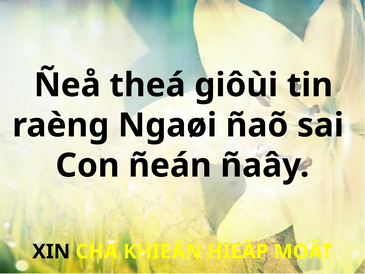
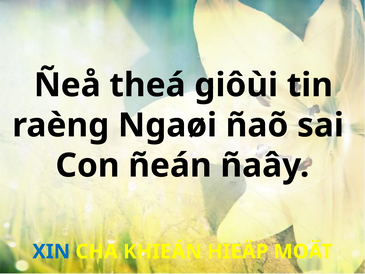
XIN colour: black -> blue (51, 251)
